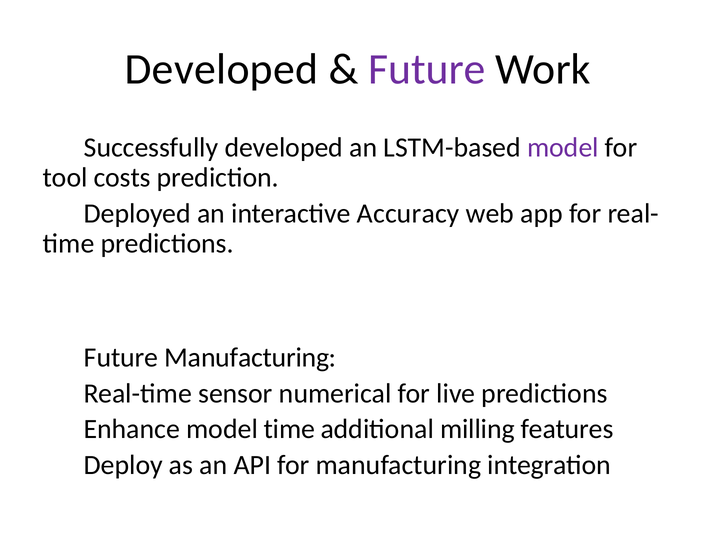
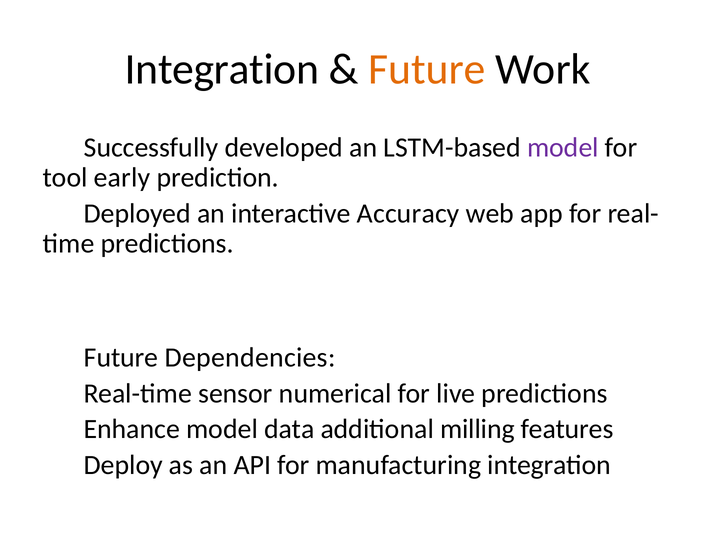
Developed: Developed -> Integration (222, 69)
Future colour: purple -> orange (427, 69)
costs: costs -> early (122, 178)
Manufacturing: Manufacturing -> Dependencies (250, 358)
model time: time -> data (289, 429)
